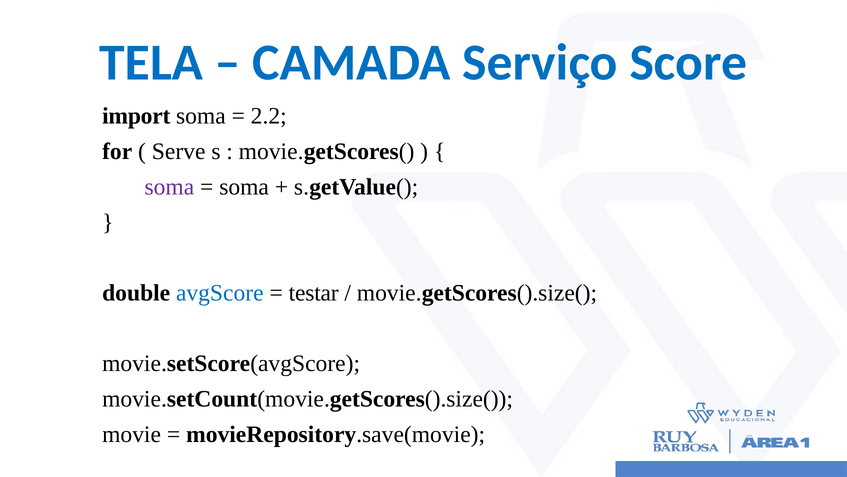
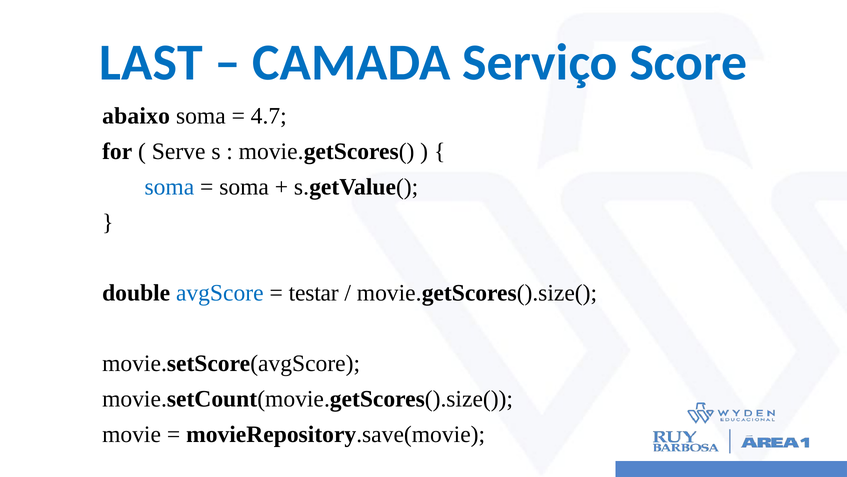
TELA: TELA -> LAST (151, 62)
import: import -> abaixo (136, 116)
2.2: 2.2 -> 4.7 (269, 116)
soma colour: purple -> blue (169, 187)
